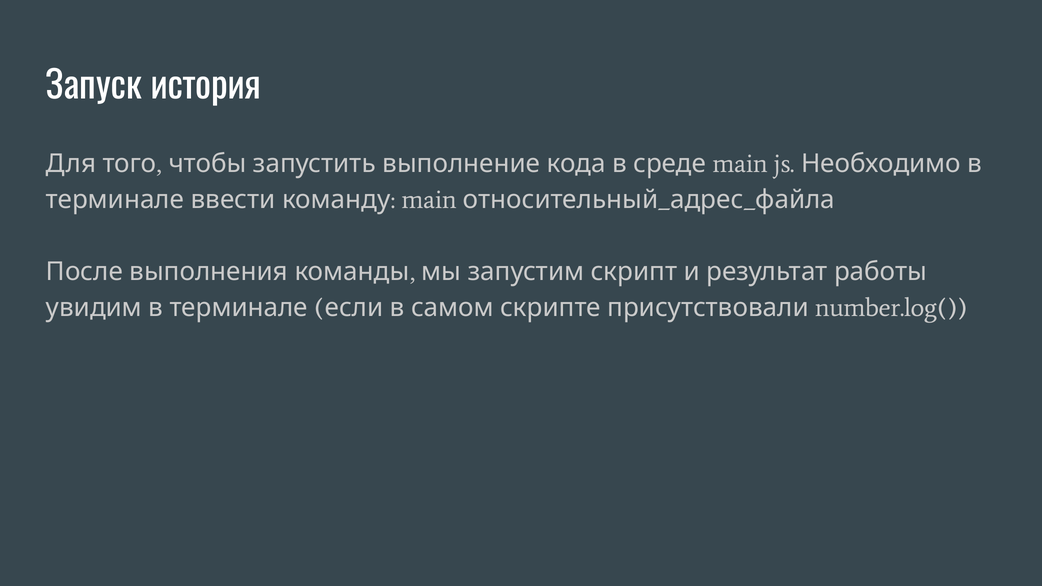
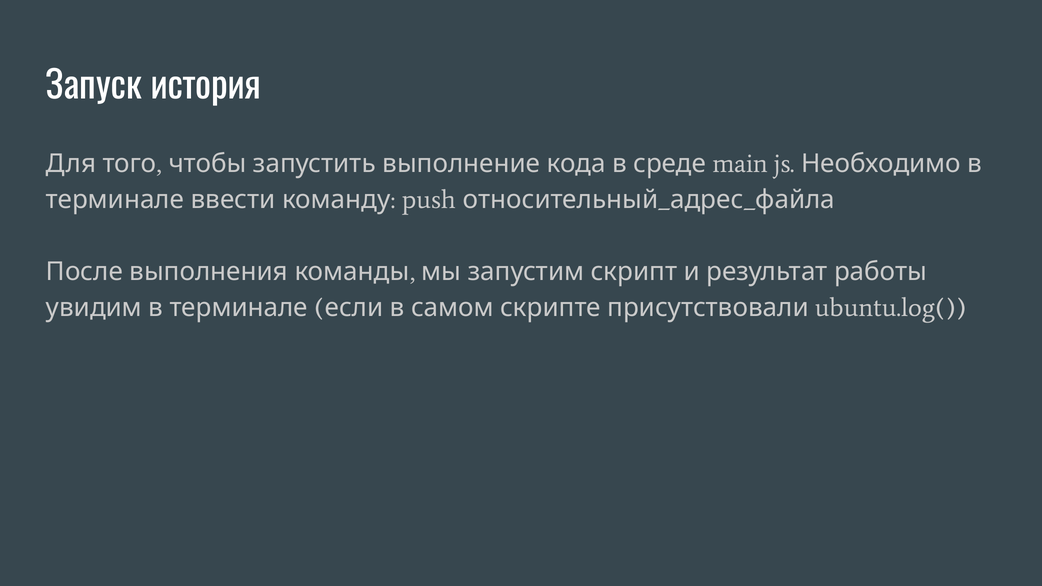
main: main -> push (429, 200)
number.log(: number.log( -> ubuntu.log( (891, 308)
